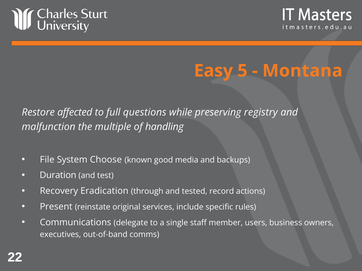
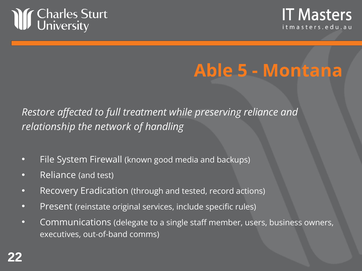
Easy: Easy -> Able (213, 71)
questions: questions -> treatment (145, 113)
preserving registry: registry -> reliance (261, 113)
malfunction: malfunction -> relationship (49, 127)
multiple: multiple -> network (113, 127)
Choose: Choose -> Firewall (106, 160)
Duration: Duration -> Reliance (58, 176)
